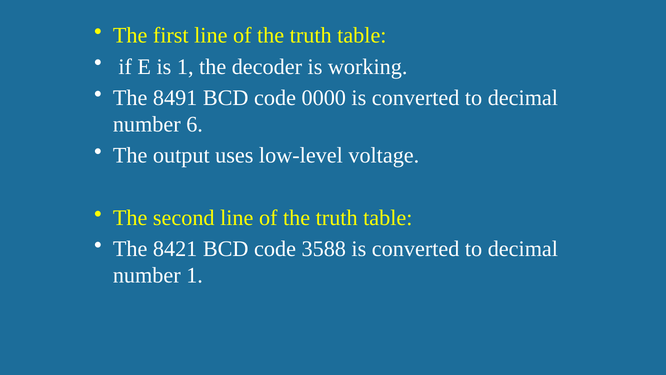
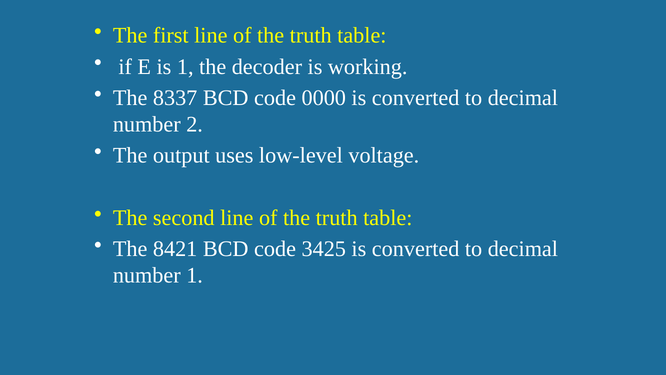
8491: 8491 -> 8337 (175, 98)
6: 6 -> 2 (195, 124)
3588: 3588 -> 3425 (324, 249)
